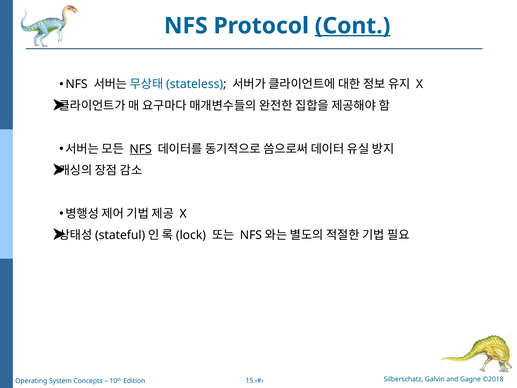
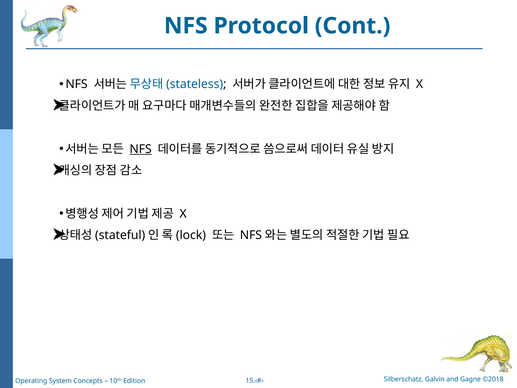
Cont underline: present -> none (353, 26)
